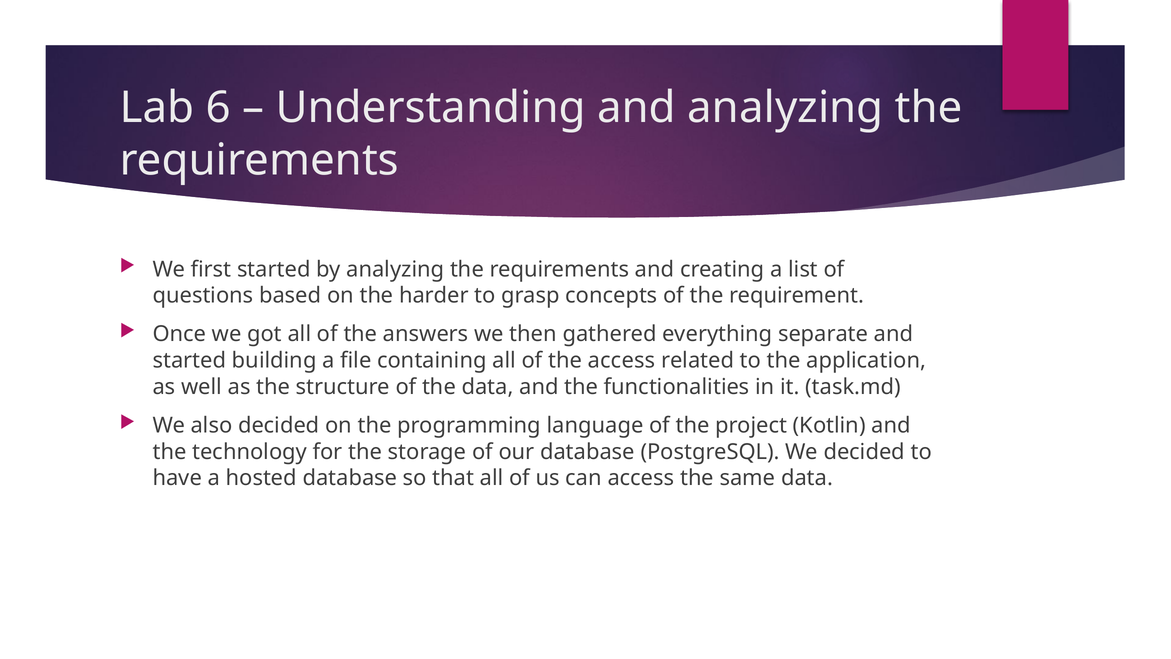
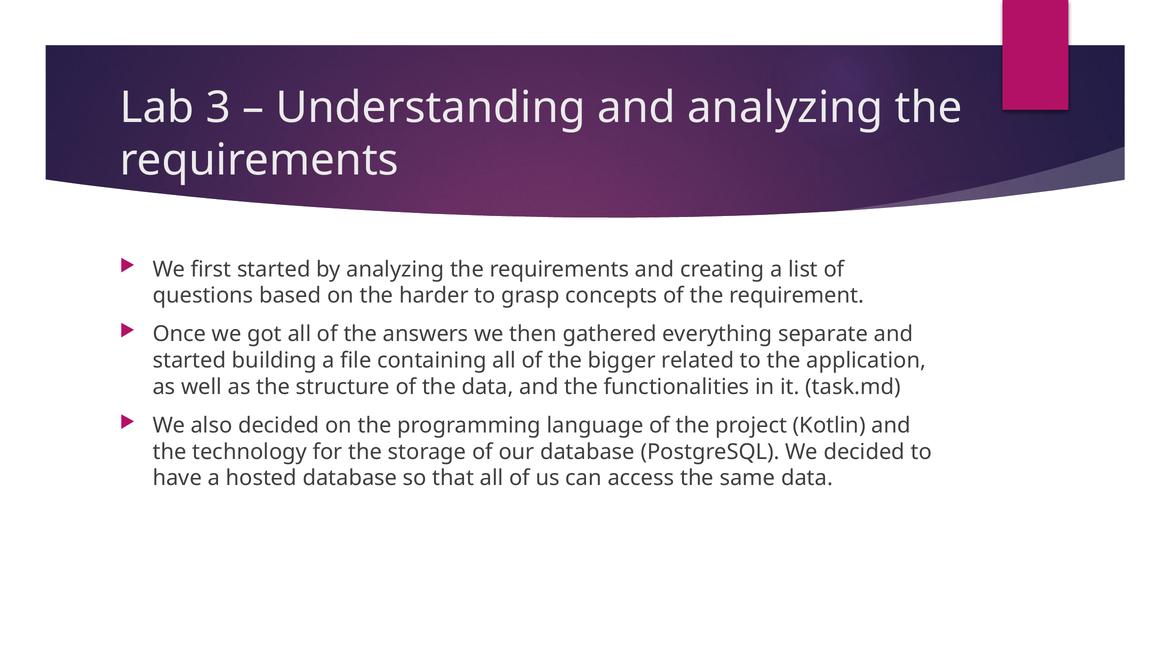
6: 6 -> 3 (218, 108)
the access: access -> bigger (622, 360)
